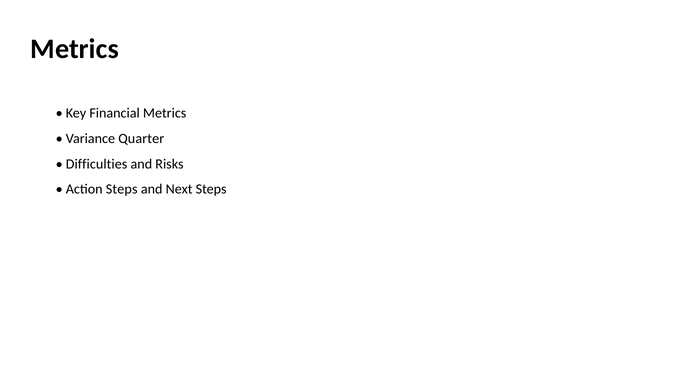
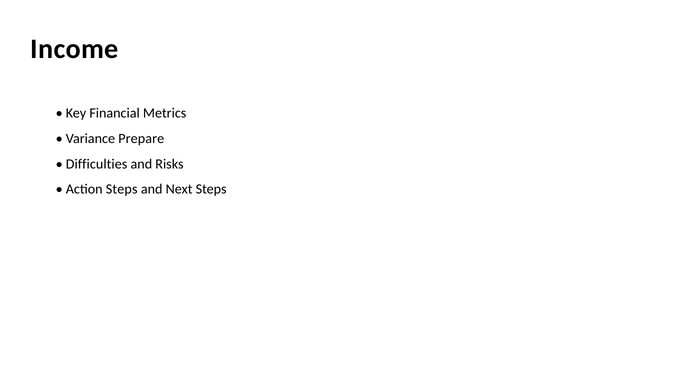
Metrics: Metrics -> Income (74, 49)
Quarter: Quarter -> Prepare (141, 139)
